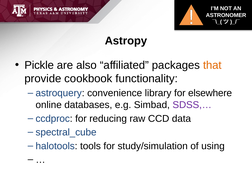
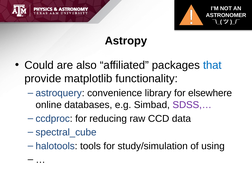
Pickle: Pickle -> Could (39, 65)
that colour: orange -> blue (212, 65)
cookbook: cookbook -> matplotlib (88, 79)
